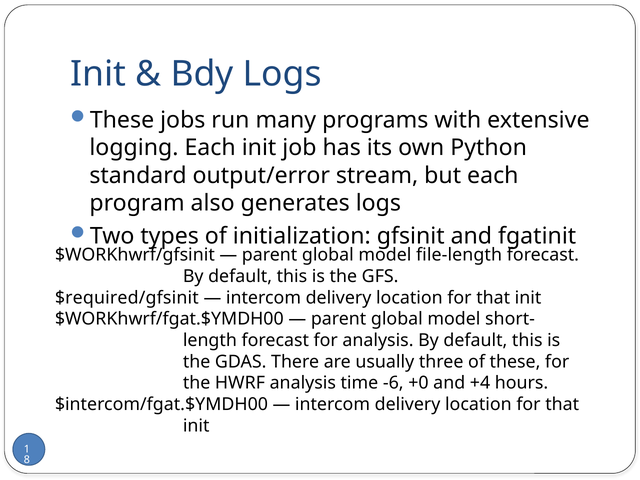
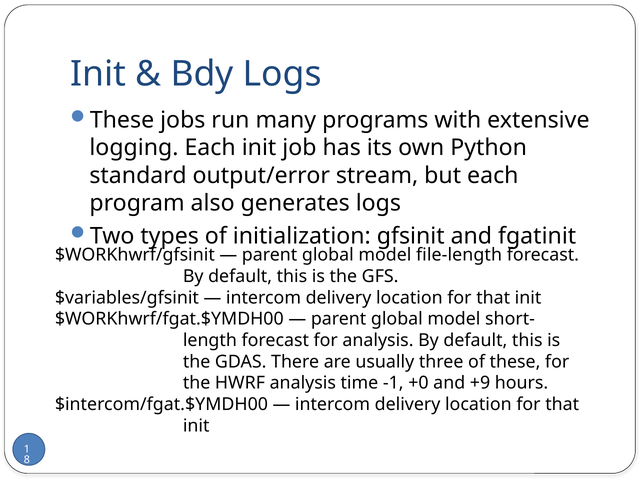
$required/gfsinit: $required/gfsinit -> $variables/gfsinit (127, 298)
-6: -6 -> -1 (393, 383)
+4: +4 -> +9 (480, 383)
